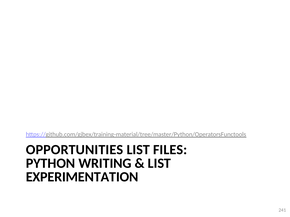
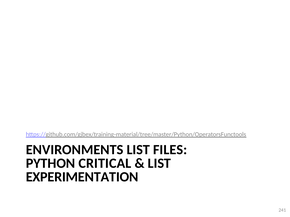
OPPORTUNITIES: OPPORTUNITIES -> ENVIRONMENTS (75, 150)
WRITING: WRITING -> CRITICAL (105, 164)
